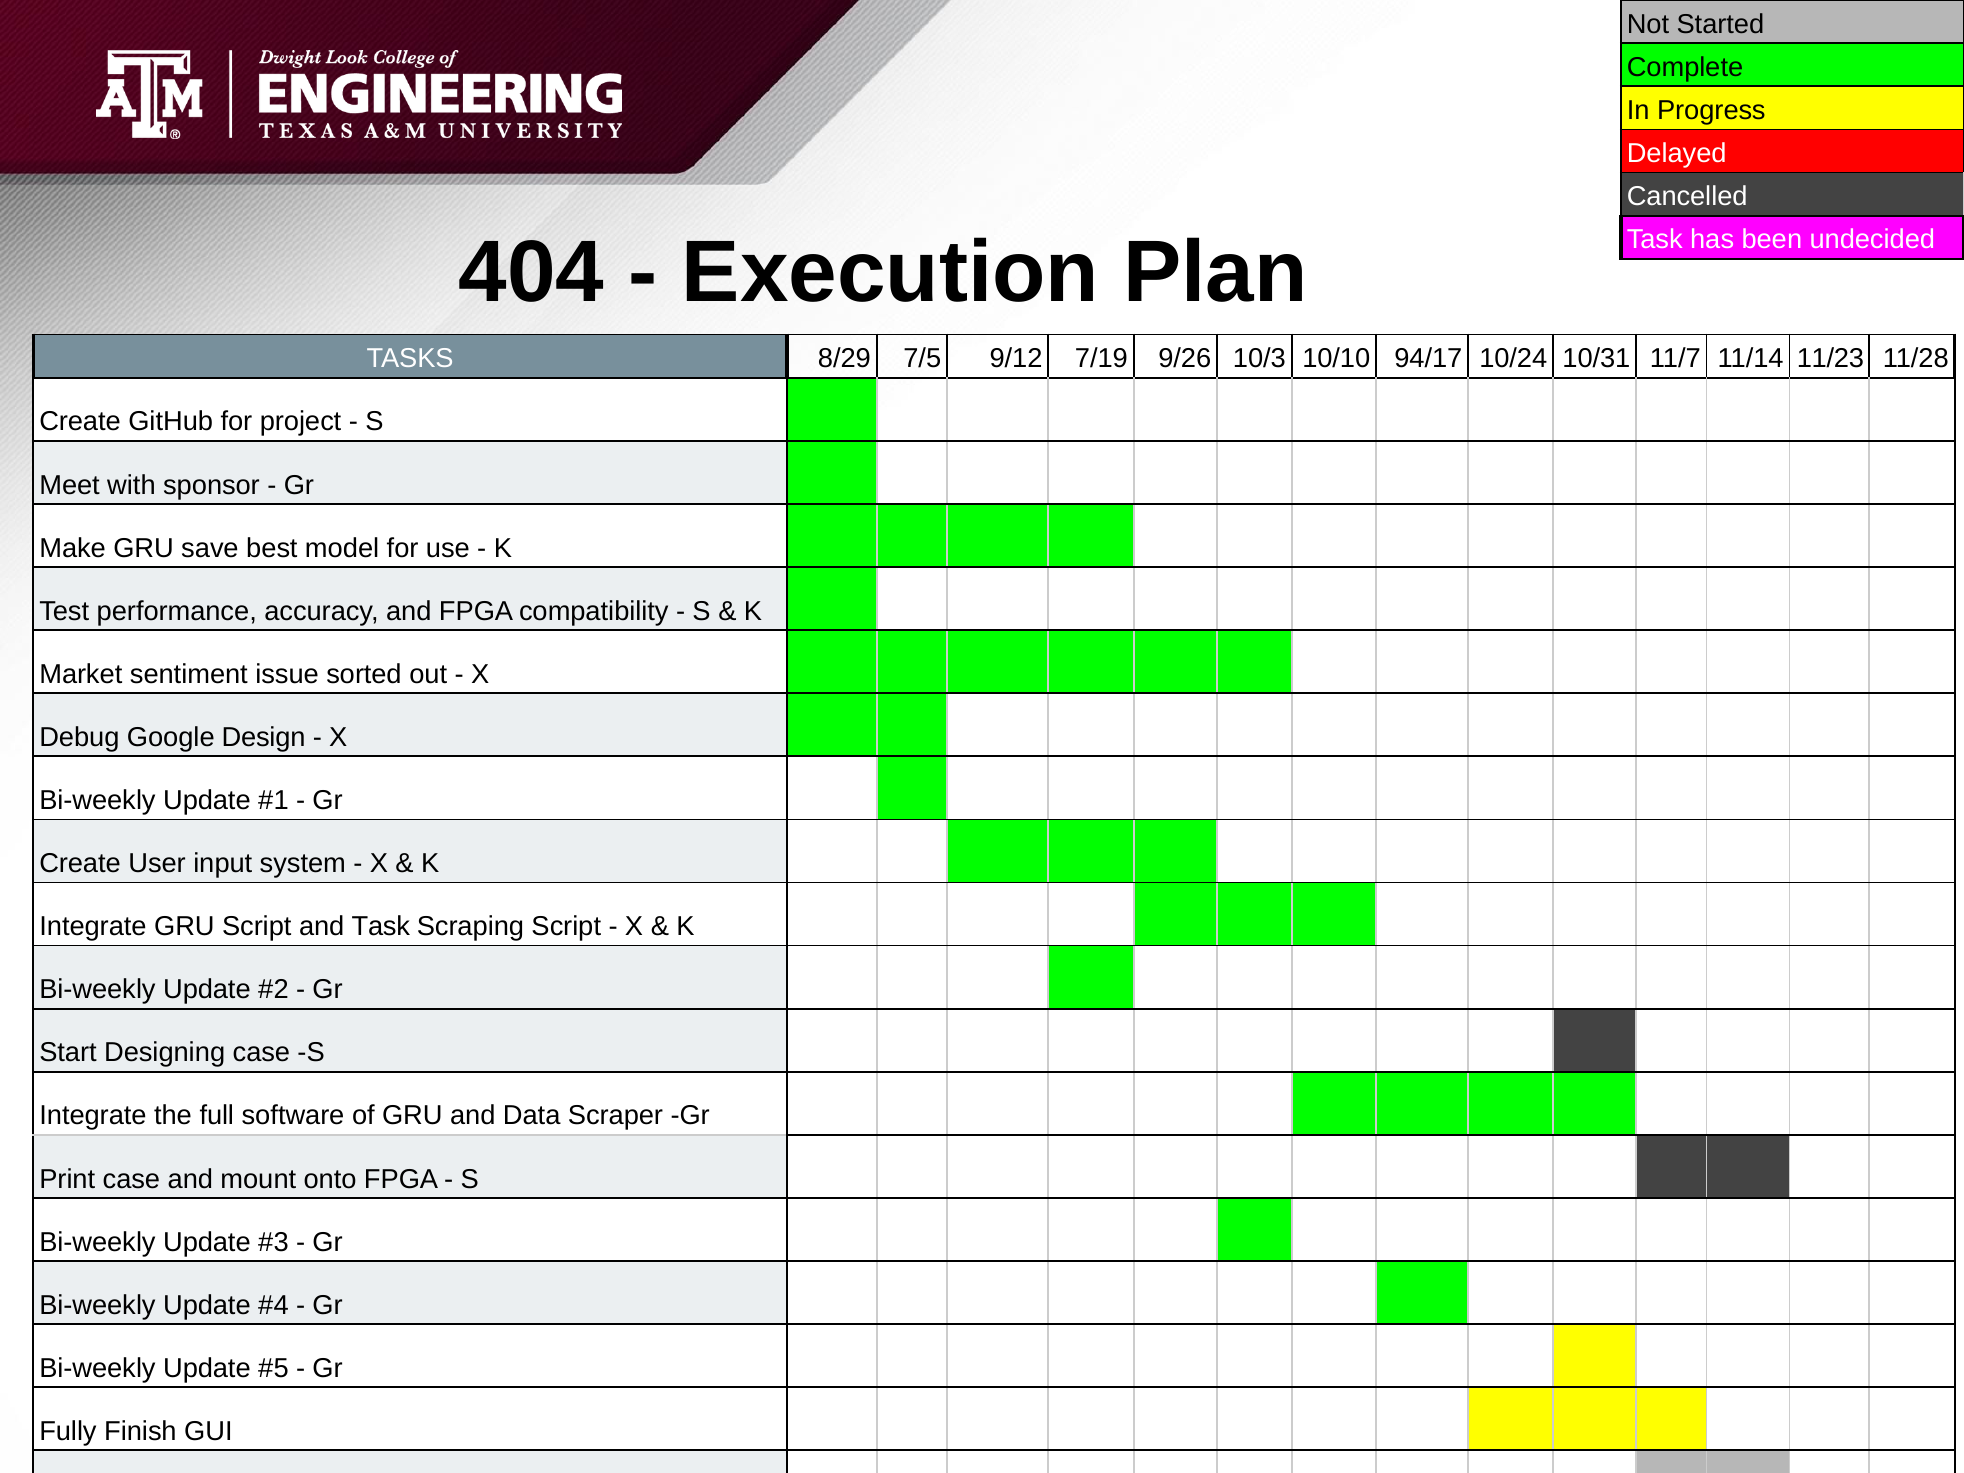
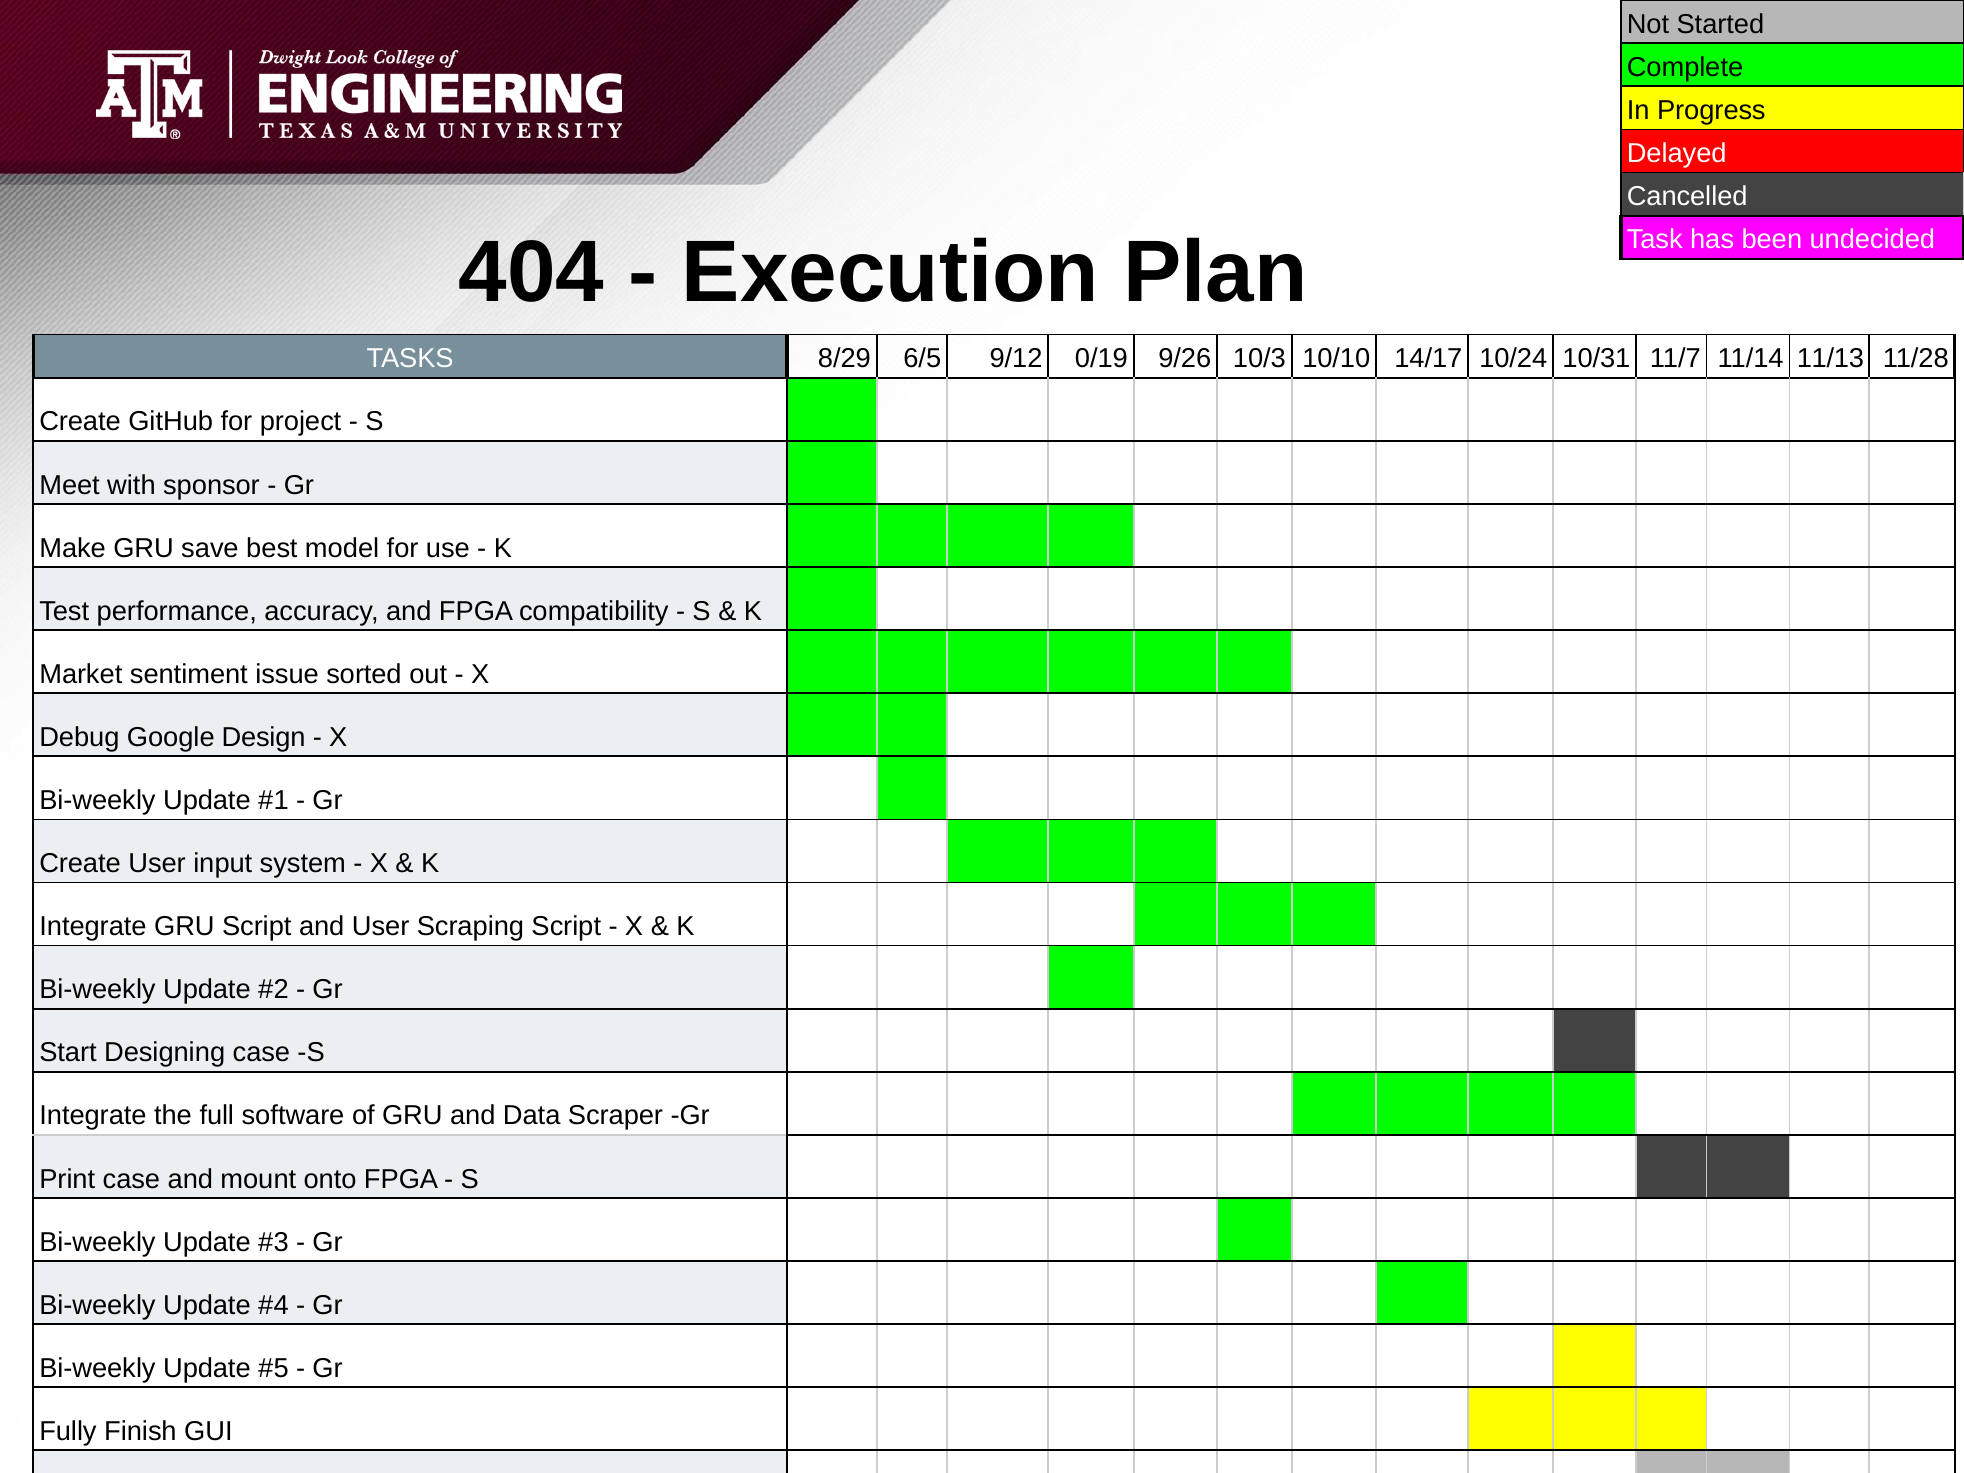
7/5: 7/5 -> 6/5 (922, 359)
7/19: 7/19 -> 0/19 (1101, 359)
94/17: 94/17 -> 14/17 (1428, 359)
11/23: 11/23 -> 11/13 (1830, 359)
and Task: Task -> User (381, 927)
